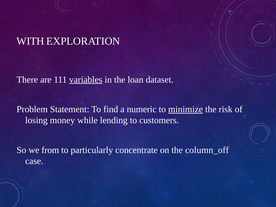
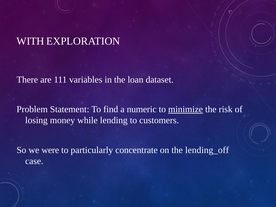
variables underline: present -> none (86, 80)
from: from -> were (50, 150)
column_off: column_off -> lending_off (207, 150)
